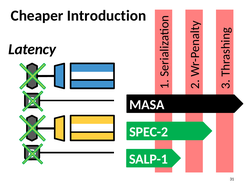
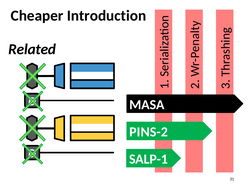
Latency: Latency -> Related (32, 49)
SPEC-2: SPEC-2 -> PINS-2 (149, 132)
